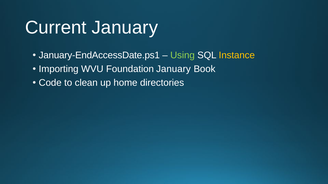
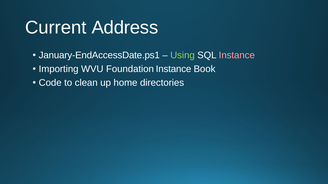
Current January: January -> Address (125, 28)
Instance colour: yellow -> pink (237, 55)
Foundation January: January -> Instance (174, 69)
